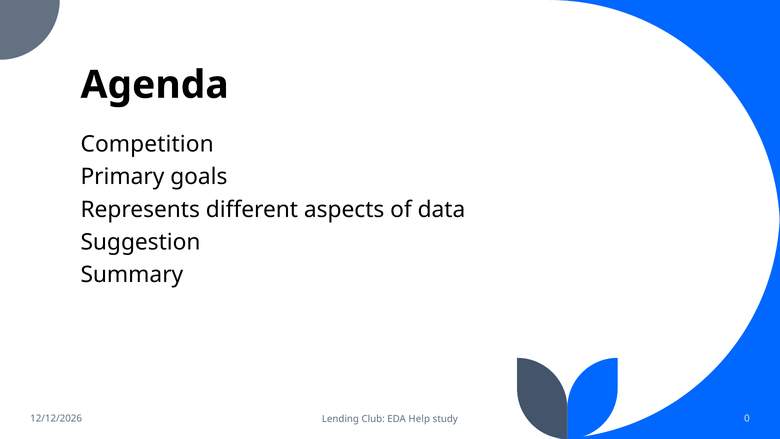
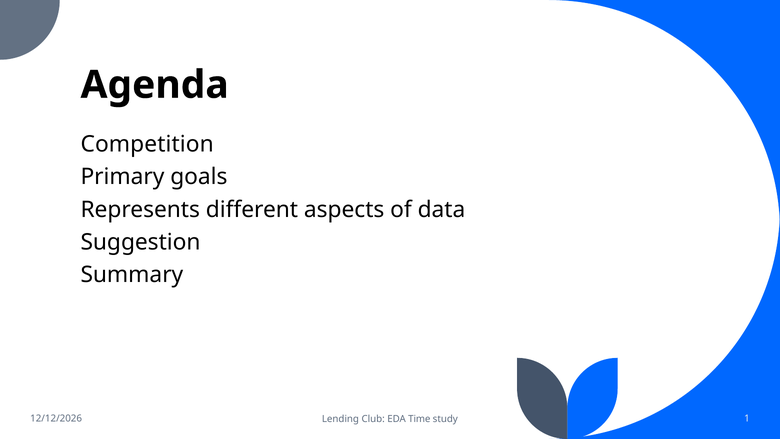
Help: Help -> Time (419, 419)
0: 0 -> 1 (747, 418)
